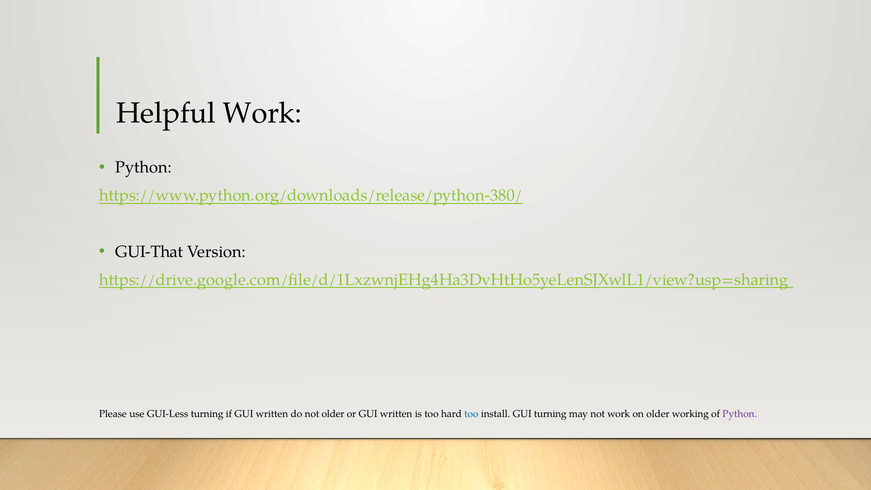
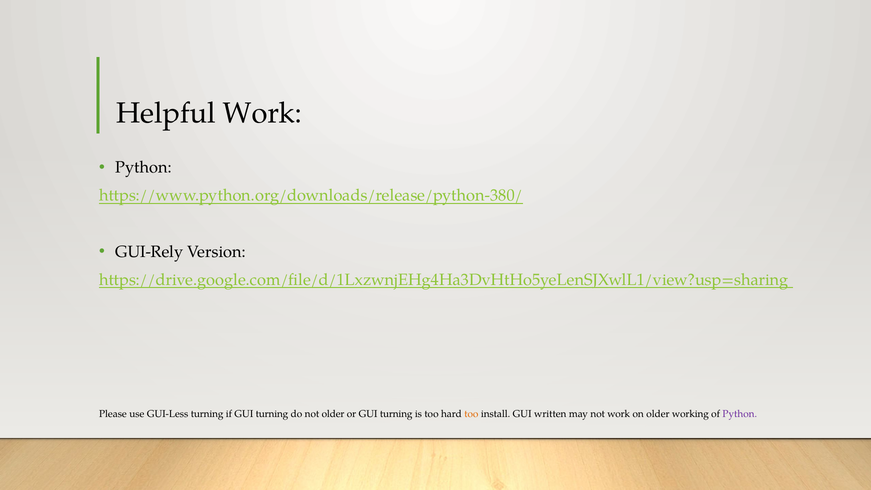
GUI-That: GUI-That -> GUI-Rely (149, 252)
if GUI written: written -> turning (272, 414)
or GUI written: written -> turning (396, 414)
too colour: blue -> orange (471, 414)
GUI turning: turning -> written (550, 414)
